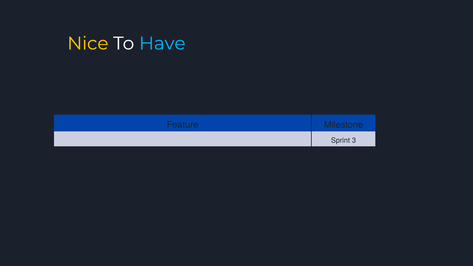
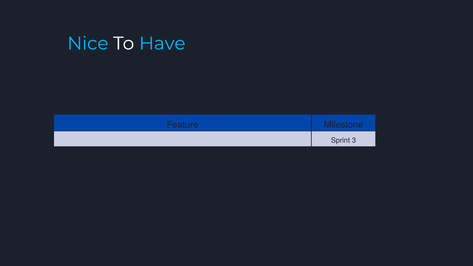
Nice colour: yellow -> light blue (88, 43)
